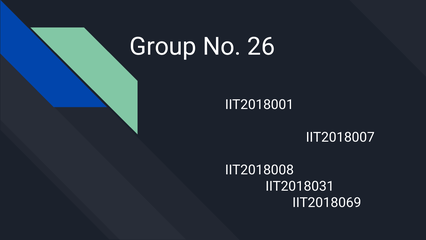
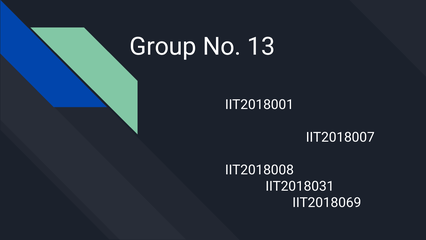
26: 26 -> 13 (261, 47)
